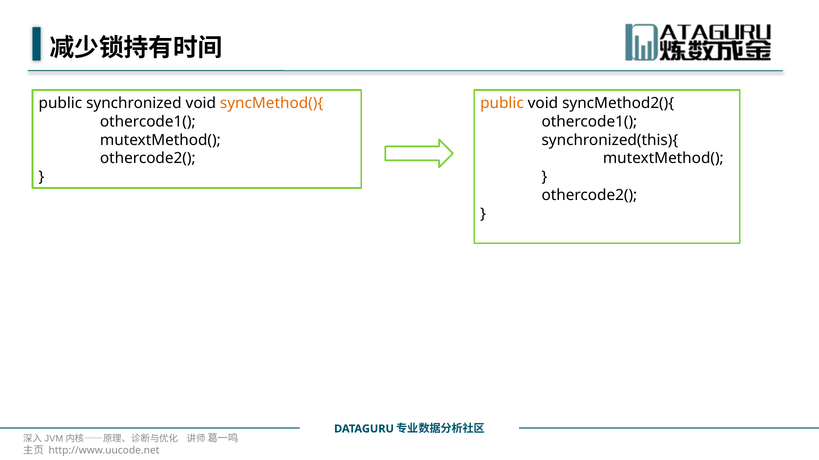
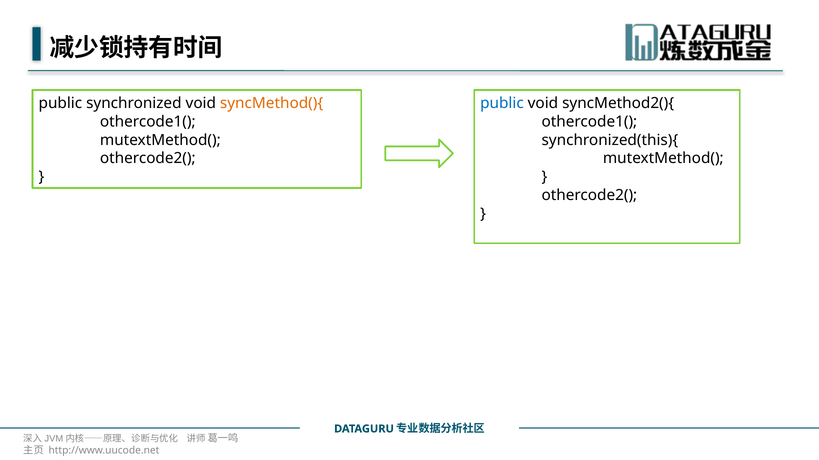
public colour: orange -> blue (502, 103)
